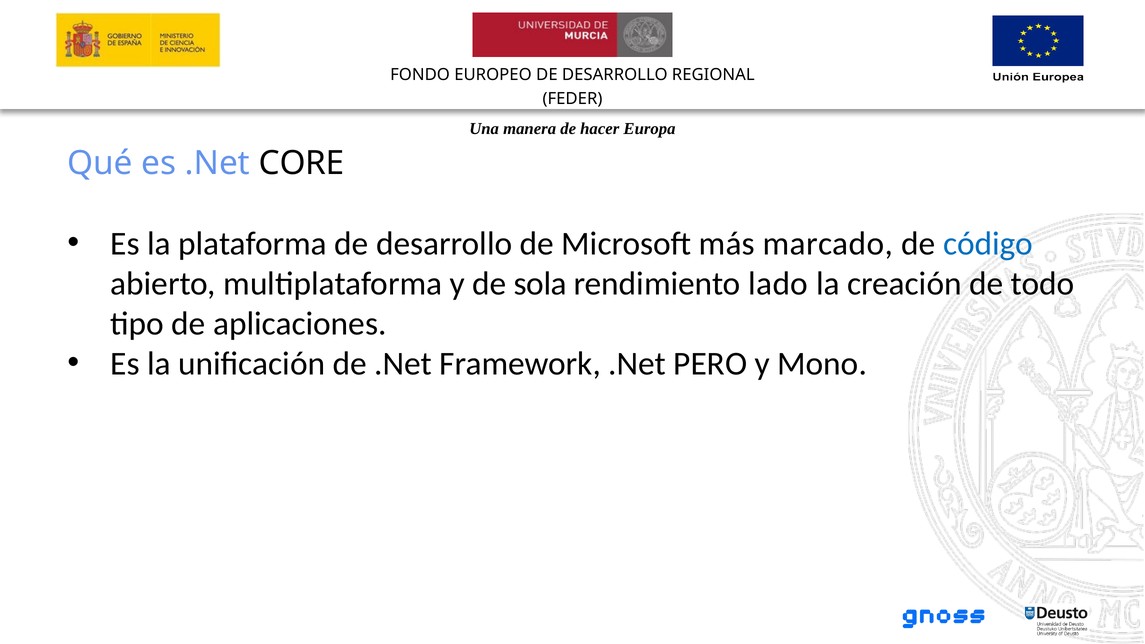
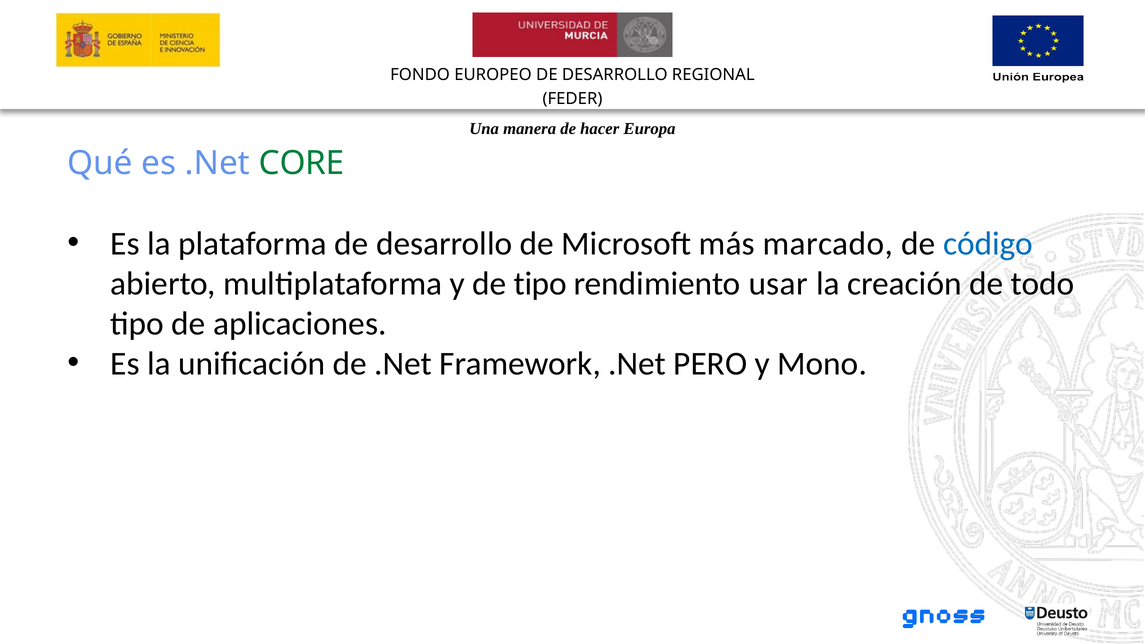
CORE colour: black -> green (302, 163)
de sola: sola -> tipo (540, 284)
lado: lado -> usar (778, 284)
